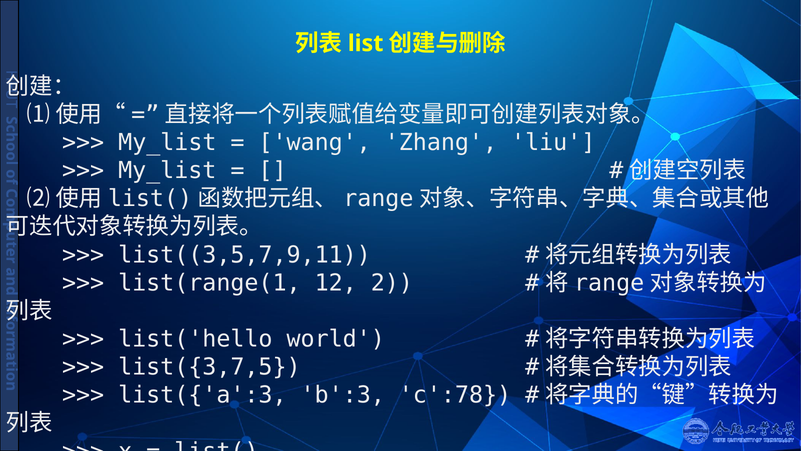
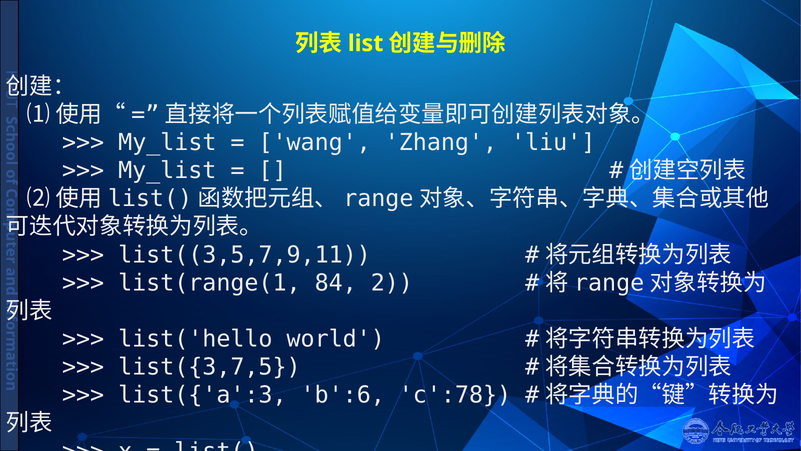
12: 12 -> 84 (336, 283)
b':3: b':3 -> b':6 (343, 395)
